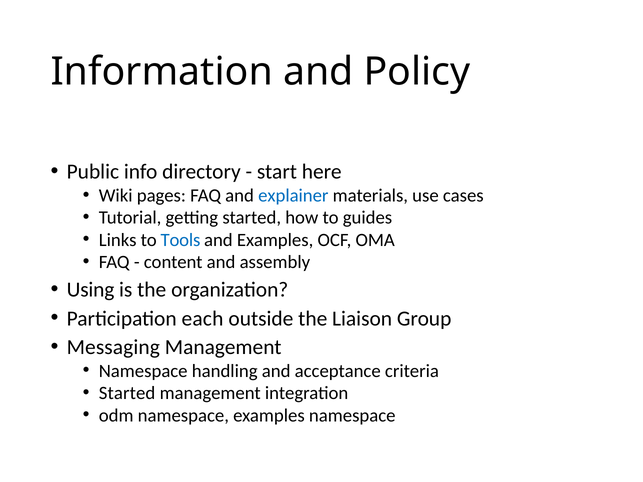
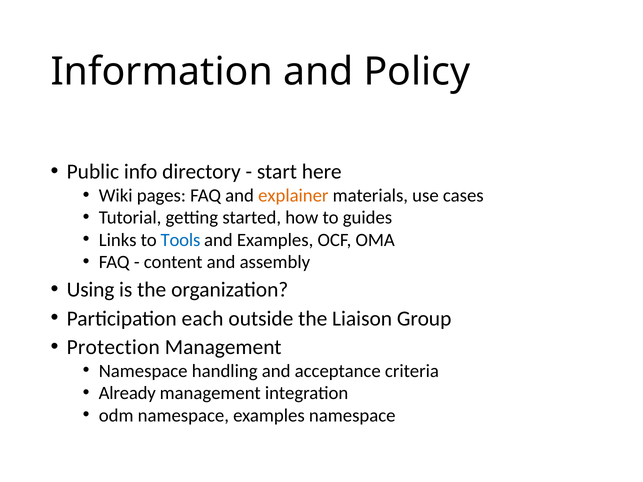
explainer colour: blue -> orange (293, 196)
Messaging: Messaging -> Protection (113, 347)
Started: Started -> Already (127, 393)
